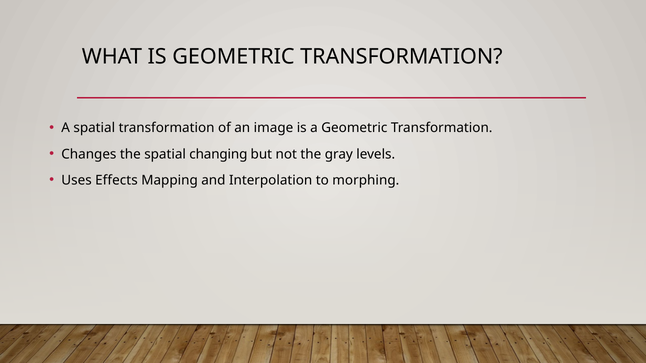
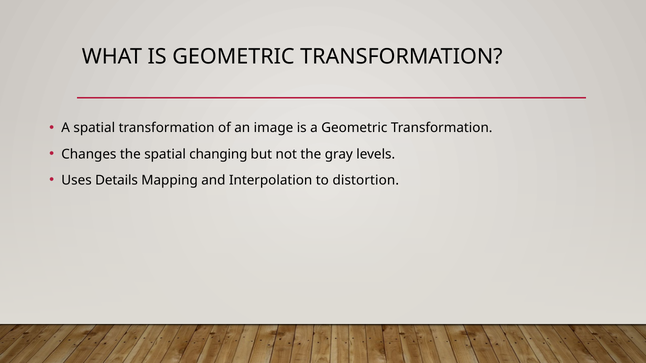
Effects: Effects -> Details (117, 180)
morphing: morphing -> distortion (366, 180)
